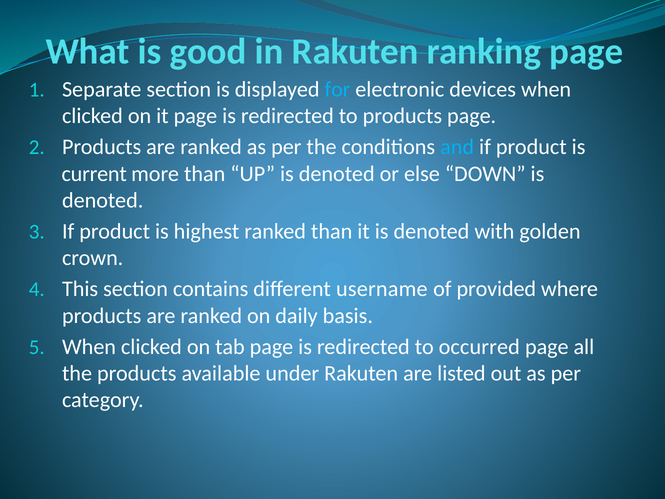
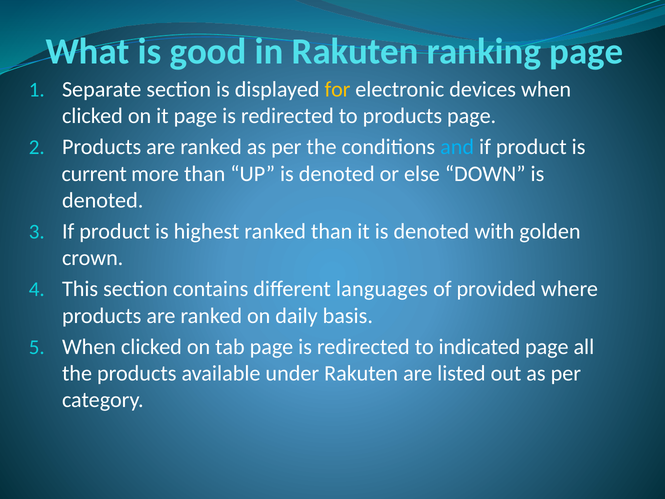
for colour: light blue -> yellow (337, 89)
username: username -> languages (382, 289)
occurred: occurred -> indicated (479, 347)
